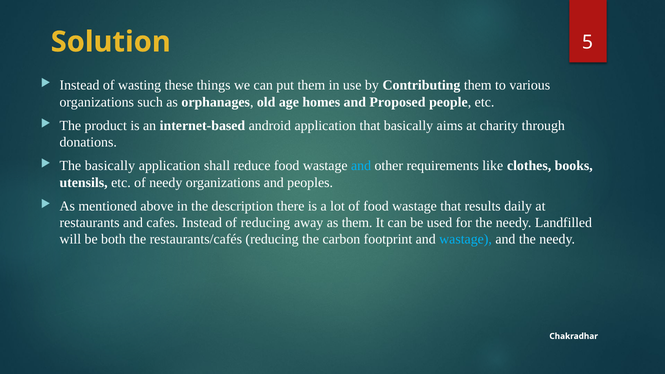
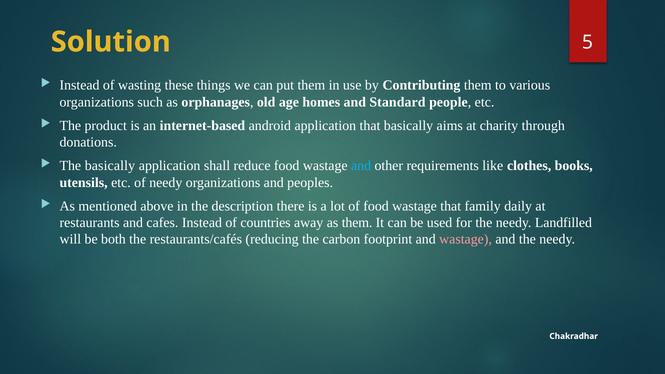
Proposed: Proposed -> Standard (398, 102)
results: results -> family (483, 206)
of reducing: reducing -> countries (266, 223)
wastage colour: light blue -> pink (466, 239)
